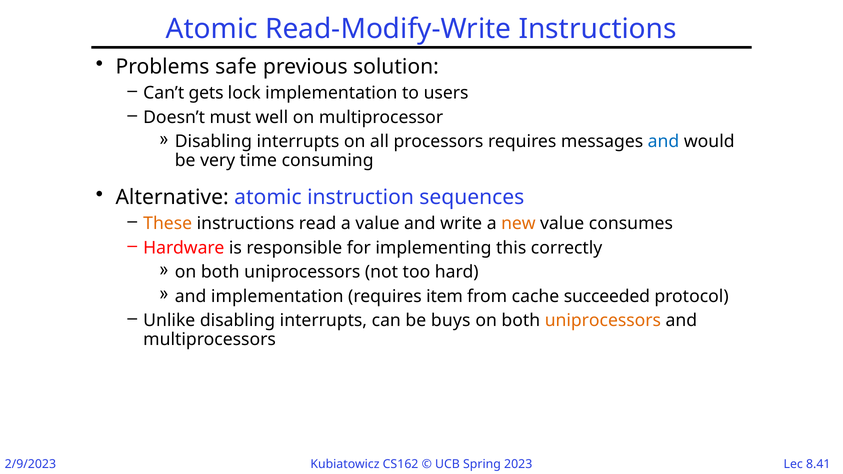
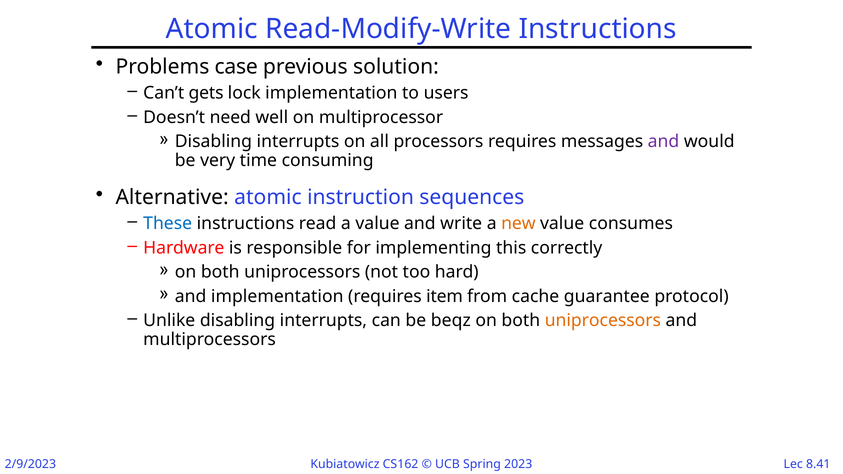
safe: safe -> case (236, 67)
must: must -> need (230, 117)
and colour: blue -> purple (664, 142)
These colour: orange -> blue (168, 224)
succeeded: succeeded -> guarantee (607, 296)
buys: buys -> beqz (451, 321)
